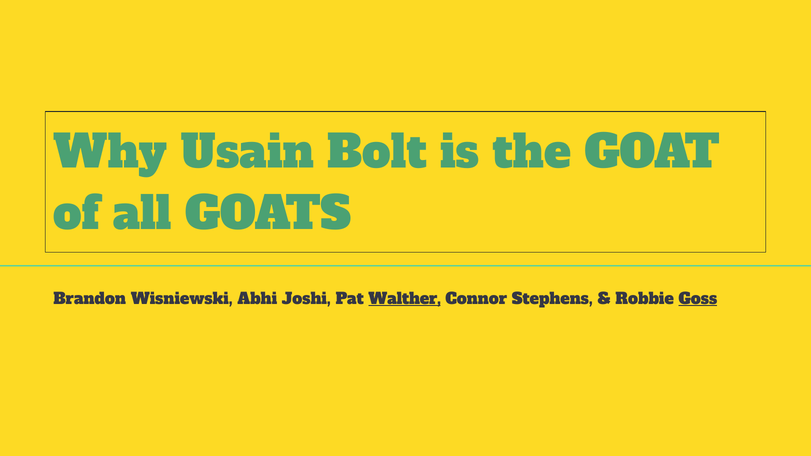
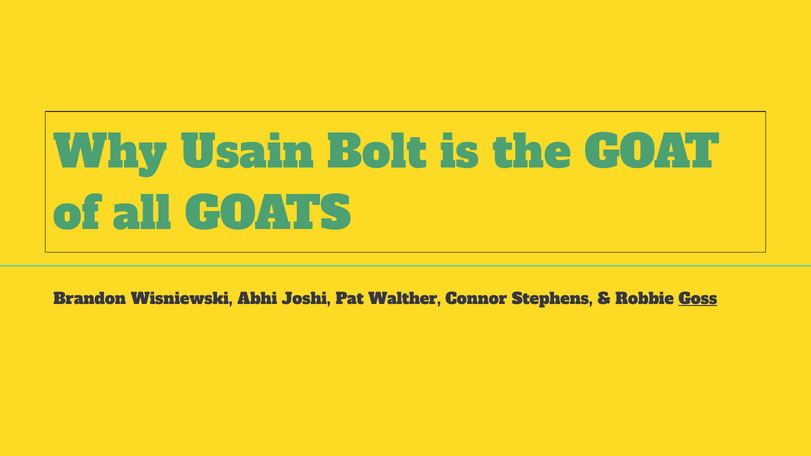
Walther underline: present -> none (405, 299)
